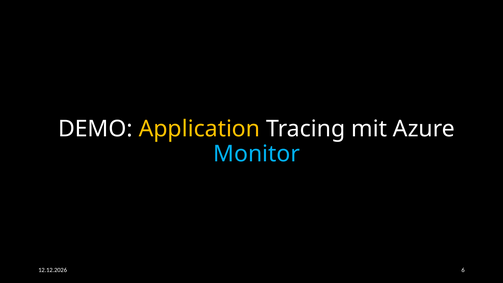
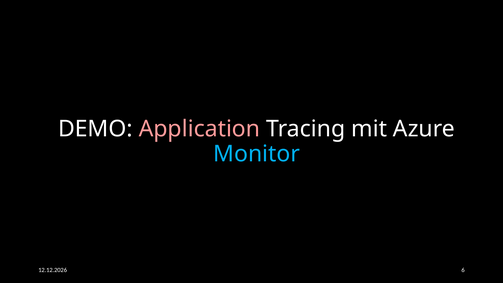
Application colour: yellow -> pink (199, 129)
